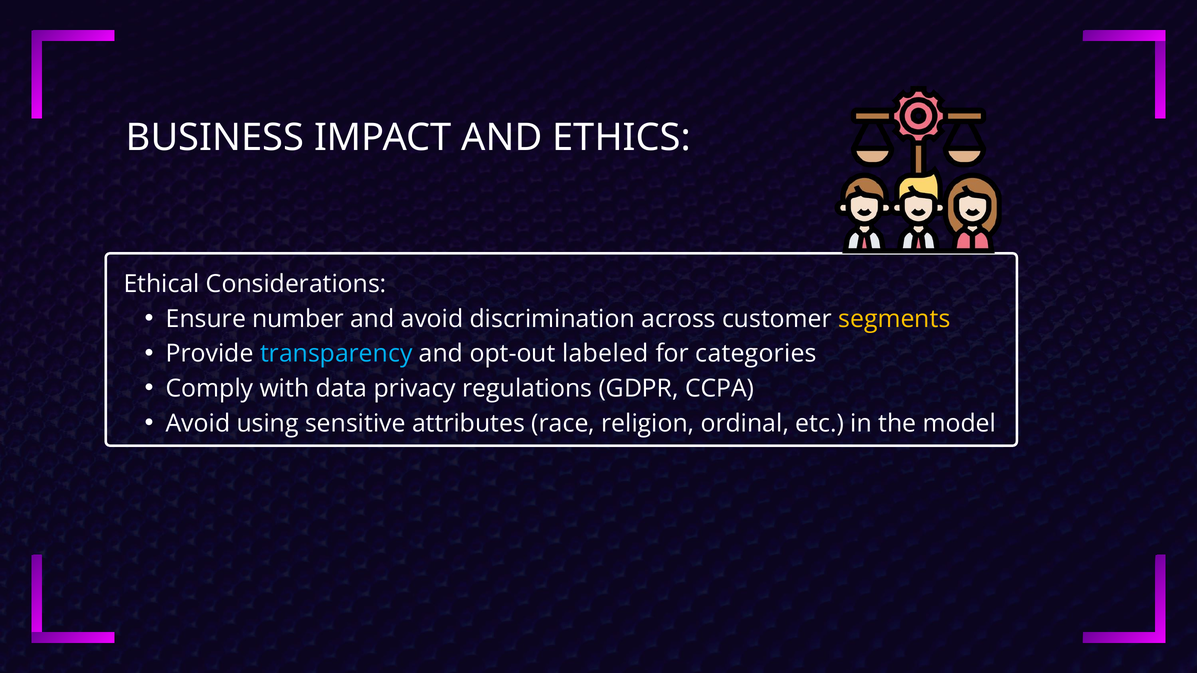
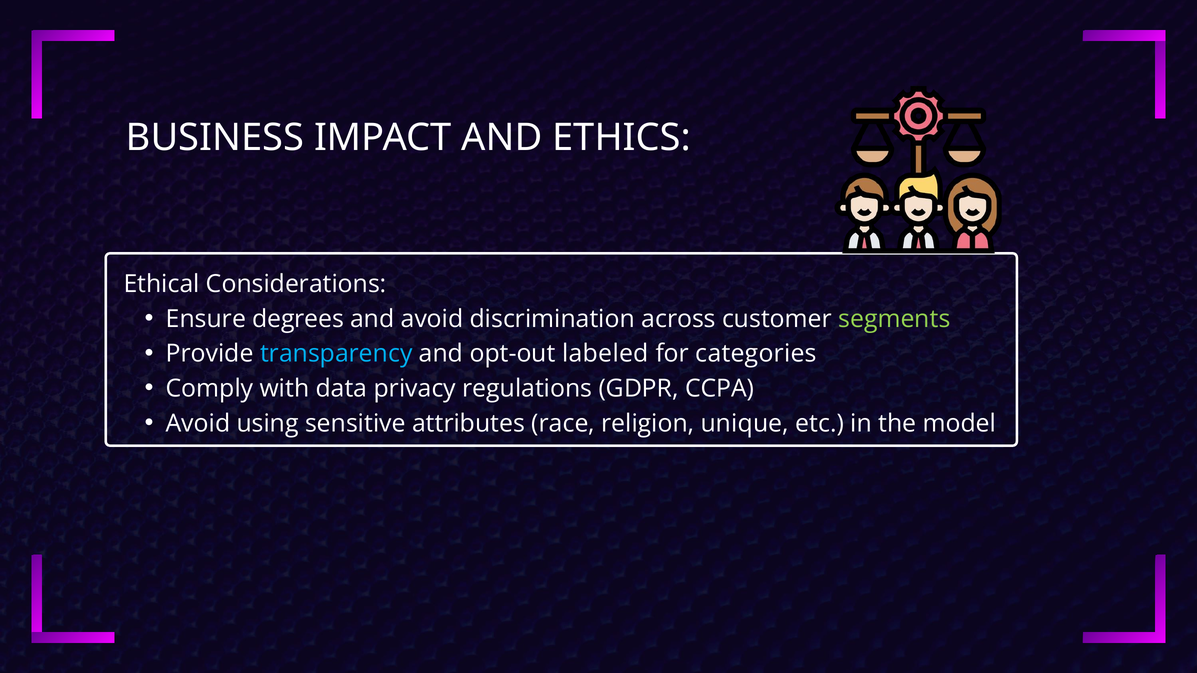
number: number -> degrees (298, 319)
segments colour: yellow -> light green (894, 319)
ordinal: ordinal -> unique (745, 424)
